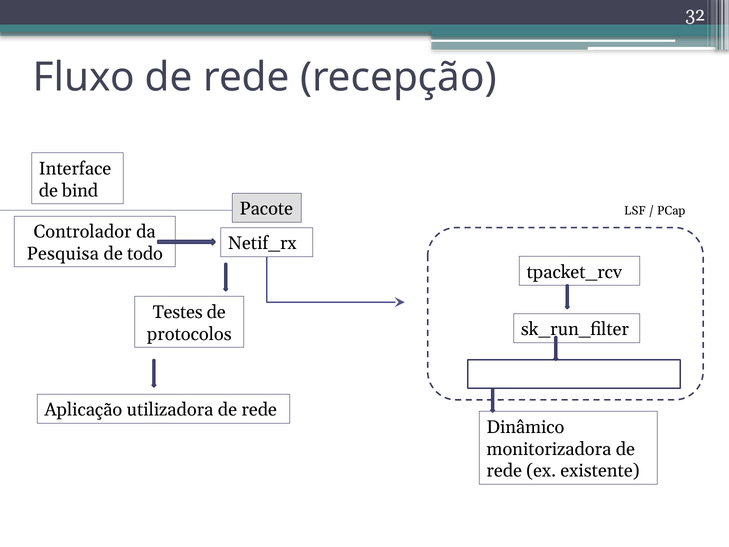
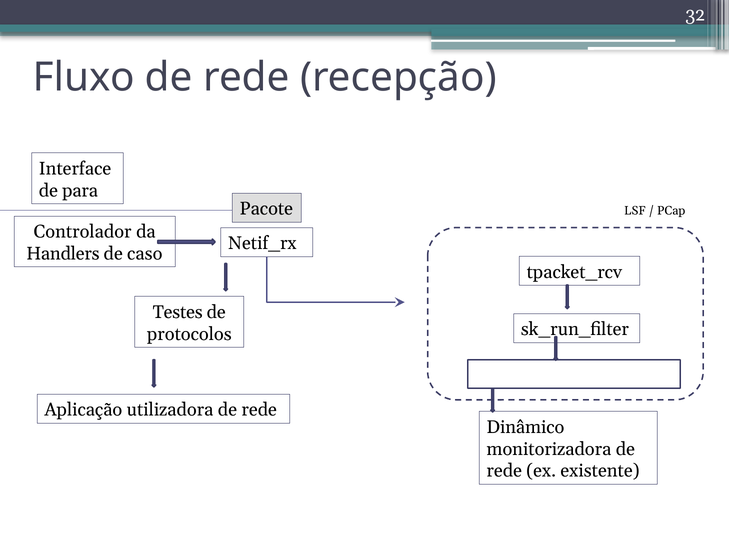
bind: bind -> para (80, 190)
Pesquisa: Pesquisa -> Handlers (63, 254)
todo: todo -> caso (145, 254)
